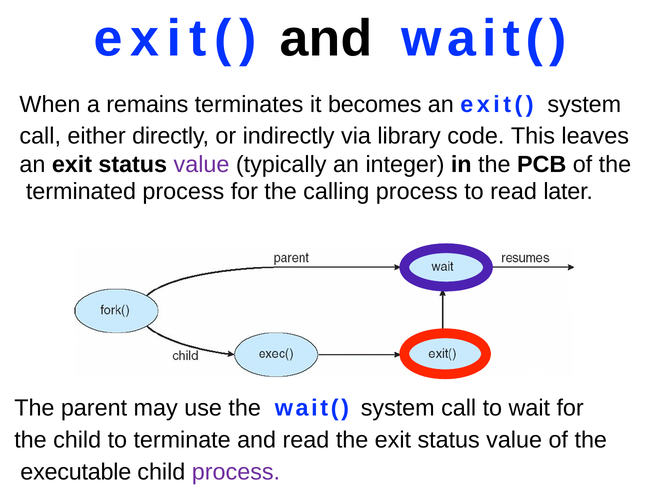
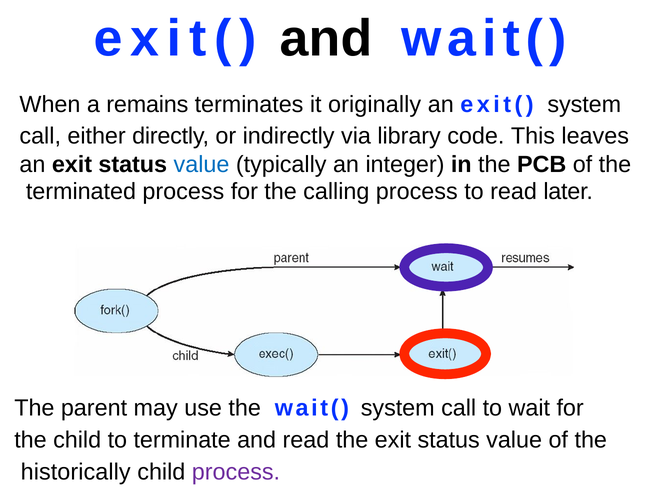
becomes: becomes -> originally (375, 105)
value colour: purple -> blue (202, 164)
executable: executable -> historically (76, 472)
